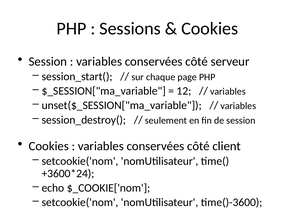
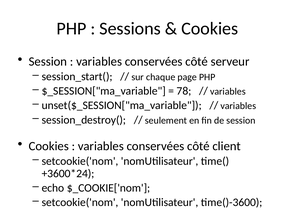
12: 12 -> 78 (184, 91)
